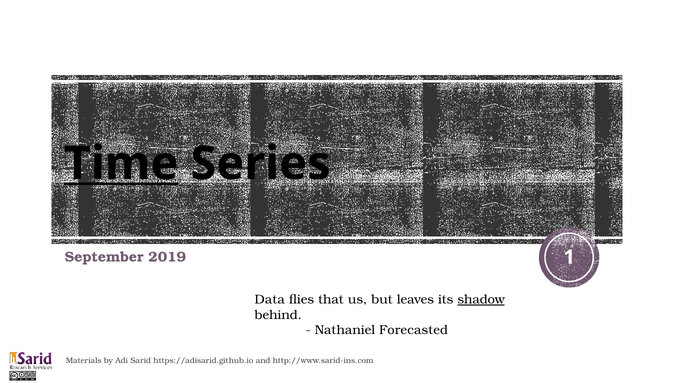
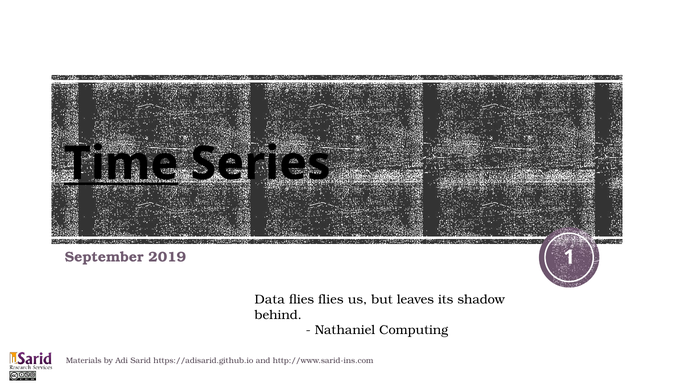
flies that: that -> flies (331, 300)
shadow underline: present -> none (481, 300)
Forecasted: Forecasted -> Computing (414, 330)
